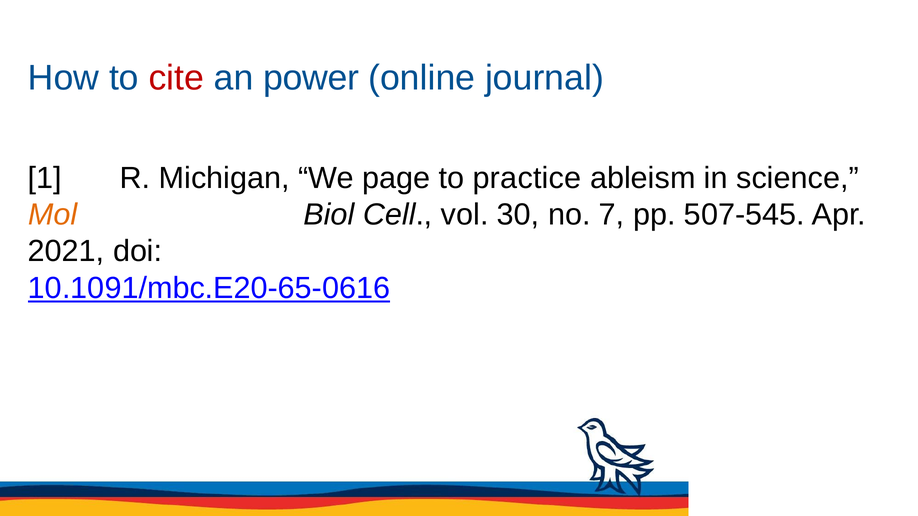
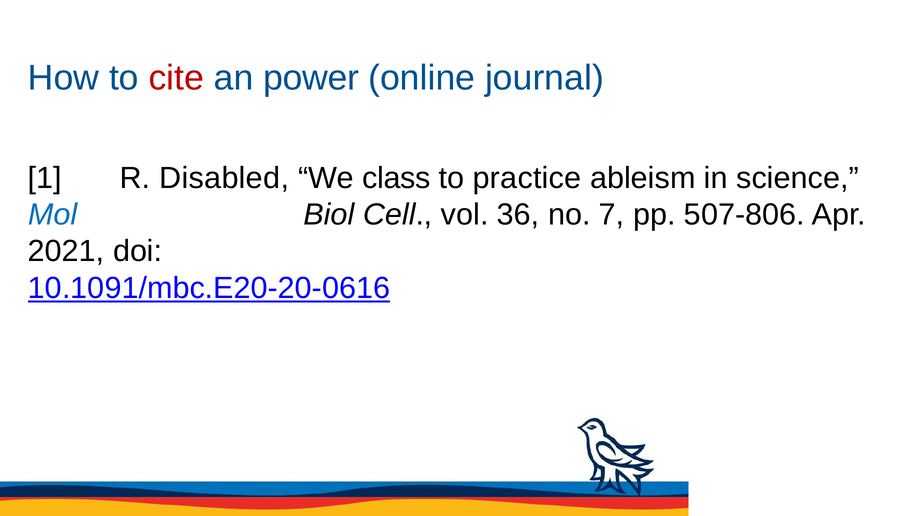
Michigan: Michigan -> Disabled (224, 178)
page: page -> class (396, 178)
Mol colour: orange -> blue (53, 215)
30: 30 -> 36 (518, 215)
507-545: 507-545 -> 507-806 (744, 215)
10.1091/mbc.E20-65-0616: 10.1091/mbc.E20-65-0616 -> 10.1091/mbc.E20-20-0616 (209, 288)
